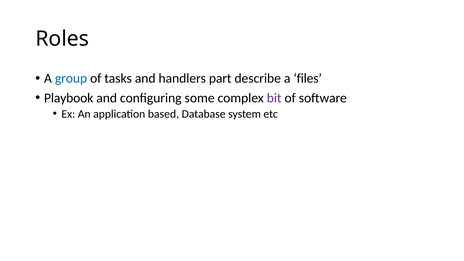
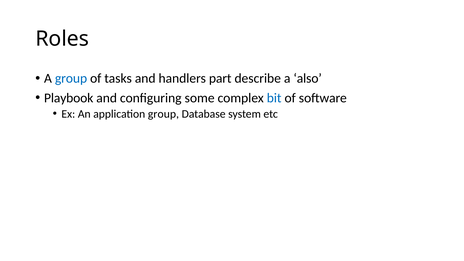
files: files -> also (308, 78)
bit colour: purple -> blue (274, 98)
application based: based -> group (163, 114)
